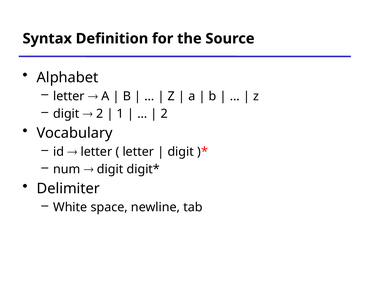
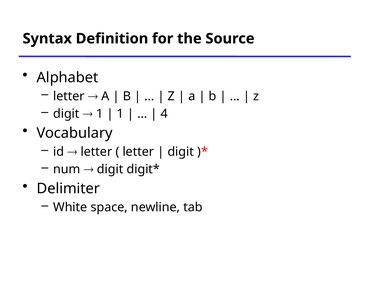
2: 2 -> 1 (100, 114)
2: 2 -> 4 (164, 114)
